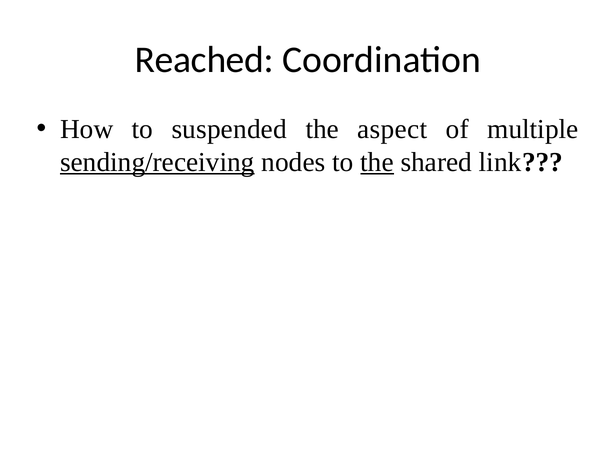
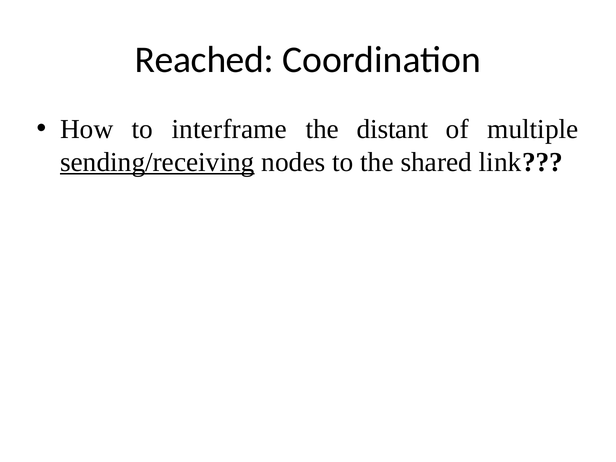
suspended: suspended -> interframe (229, 129)
aspect: aspect -> distant (393, 129)
the underline: present -> none (377, 162)
